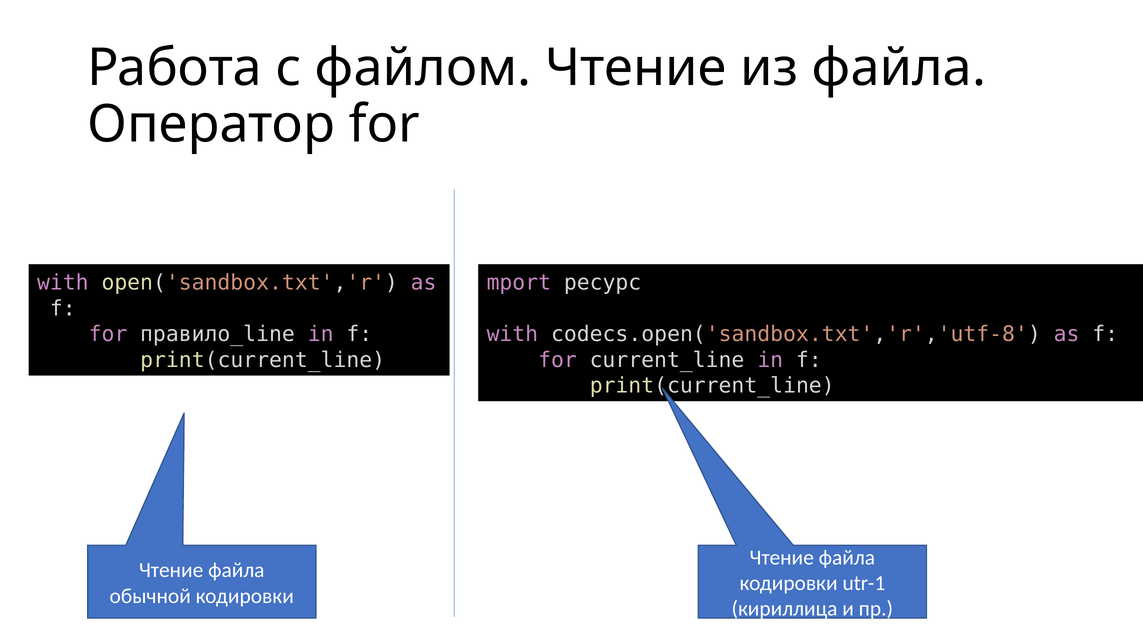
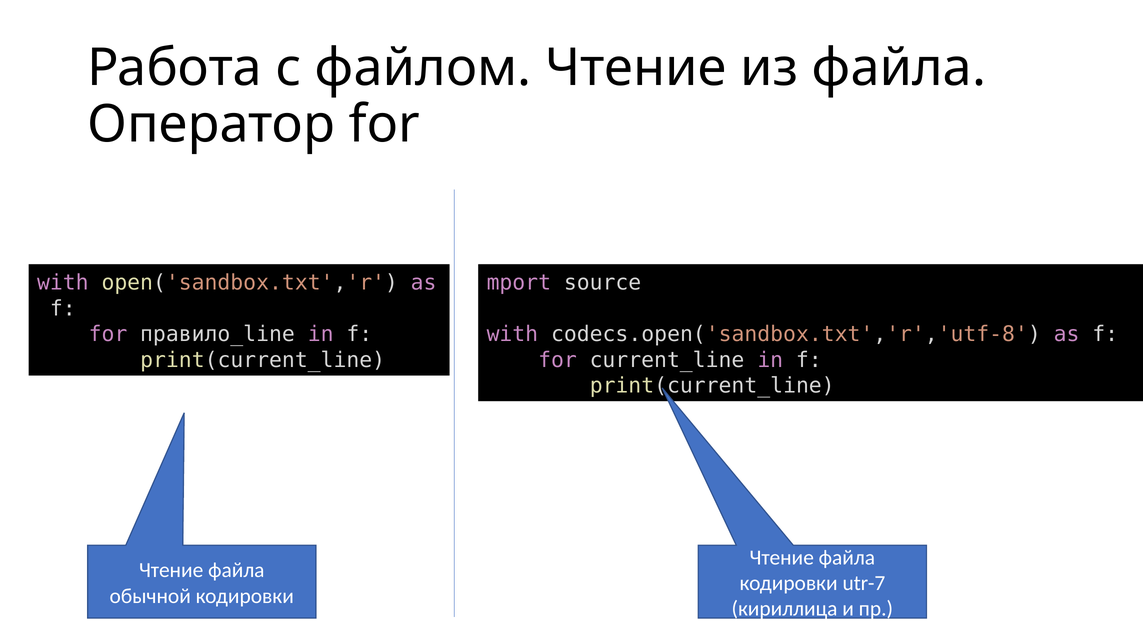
ресурс: ресурс -> source (603, 283)
utr-1: utr-1 -> utr-7 (864, 583)
